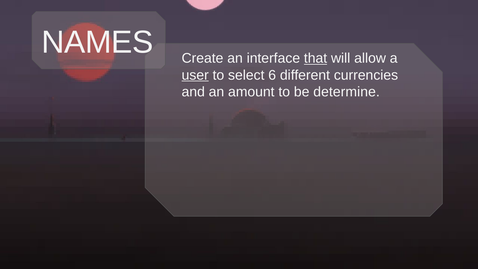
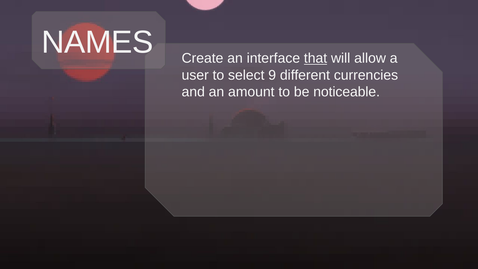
user underline: present -> none (195, 75)
6: 6 -> 9 (272, 75)
determine: determine -> noticeable (347, 92)
